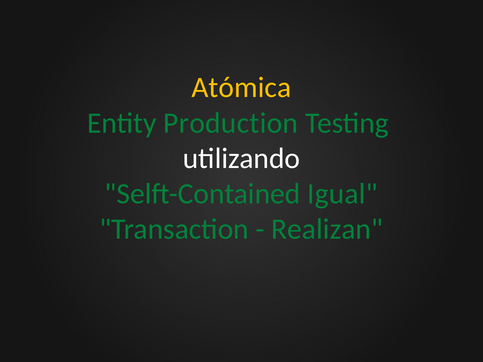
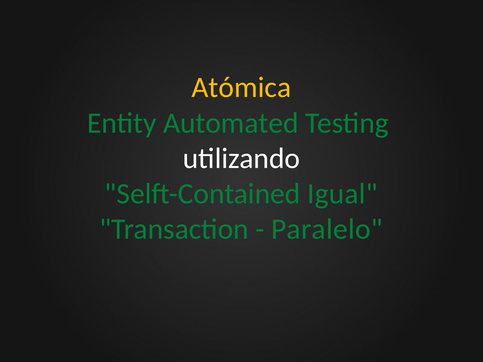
Production: Production -> Automated (231, 123)
Realizan: Realizan -> Paralelo (327, 229)
